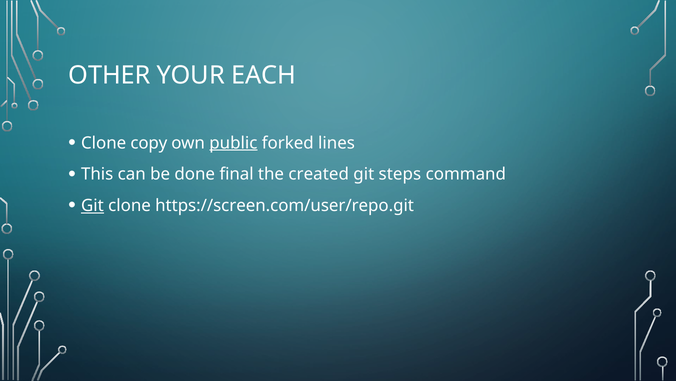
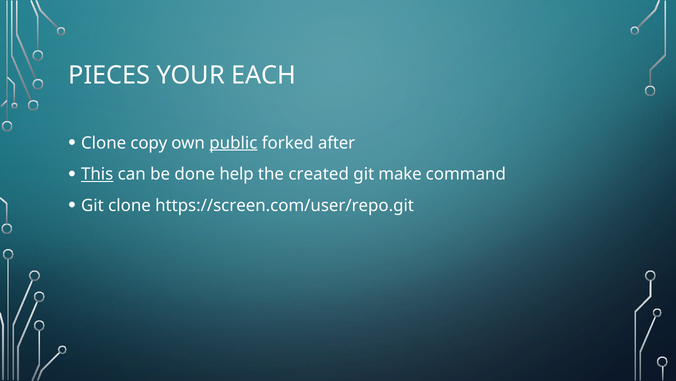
OTHER: OTHER -> PIECES (109, 75)
lines: lines -> after (337, 143)
This underline: none -> present (97, 174)
final: final -> help (237, 174)
steps: steps -> make (400, 174)
Git underline: present -> none (92, 205)
